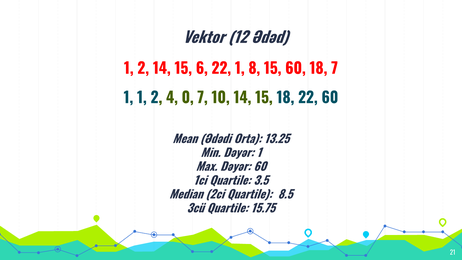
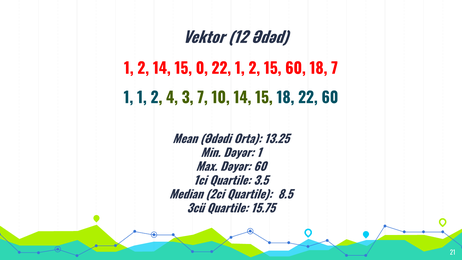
6: 6 -> 0 (202, 69)
22 1 8: 8 -> 2 (254, 69)
0: 0 -> 3 (188, 98)
